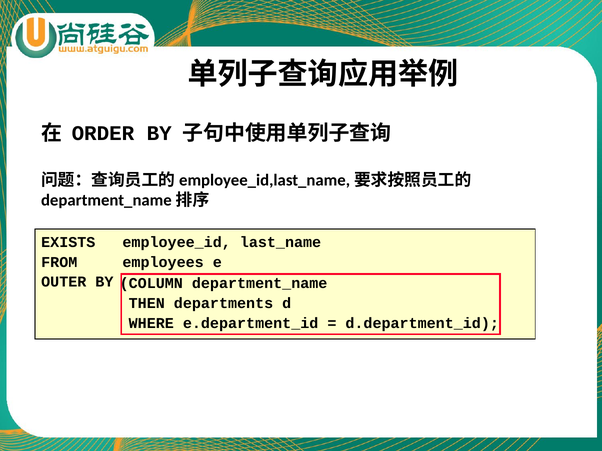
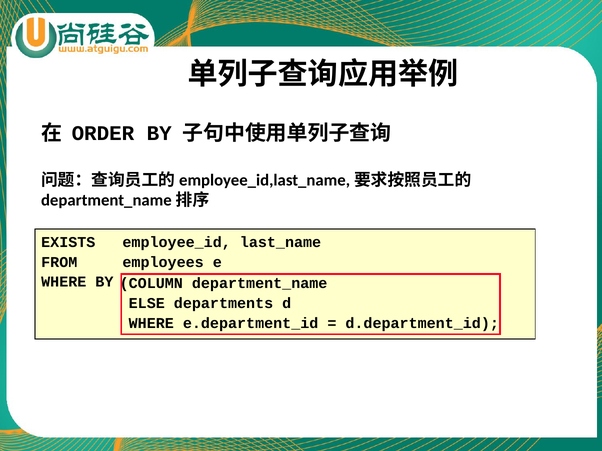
OUTER: OUTER -> WHERE (64, 282)
THEN: THEN -> ELSE (147, 304)
